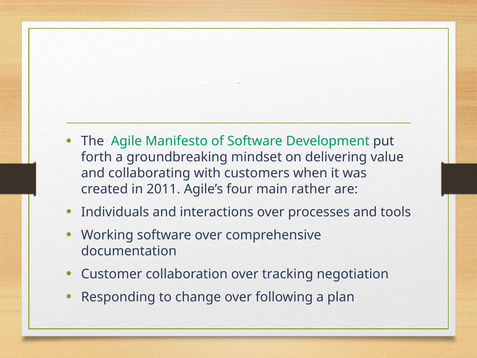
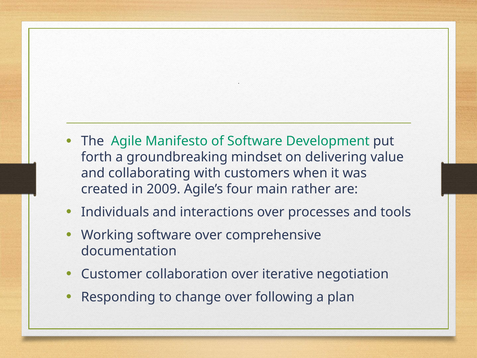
2011: 2011 -> 2009 (163, 189)
tracking: tracking -> iterative (288, 274)
